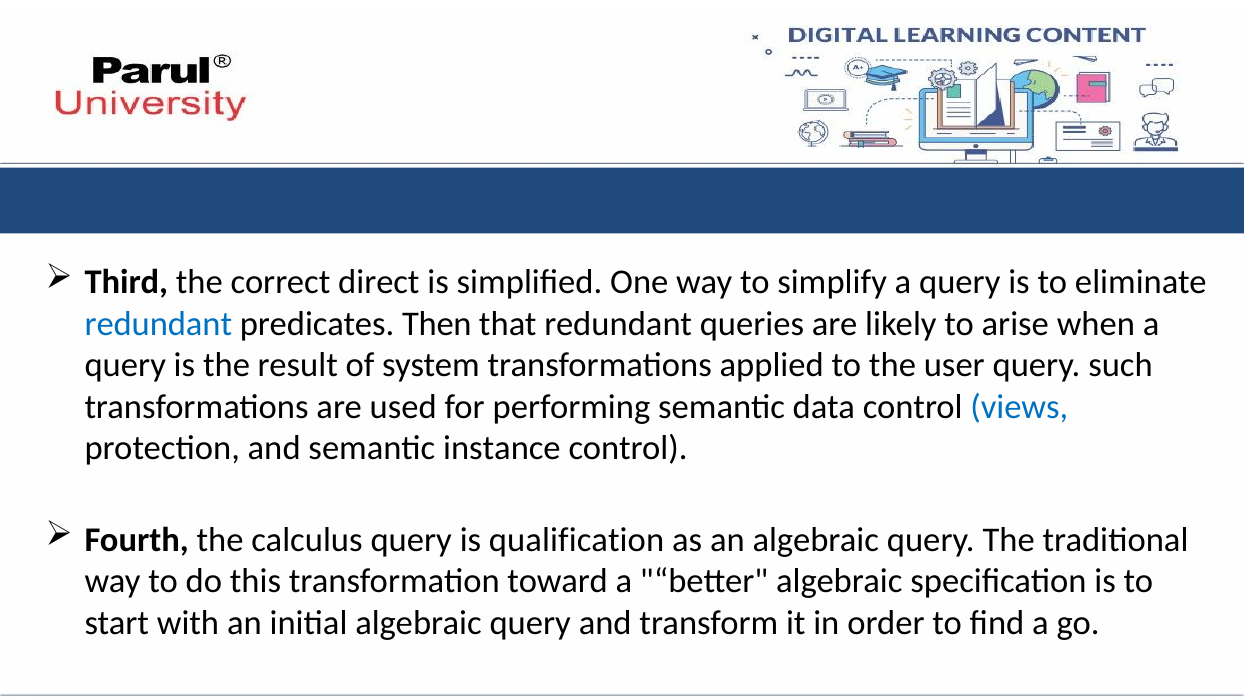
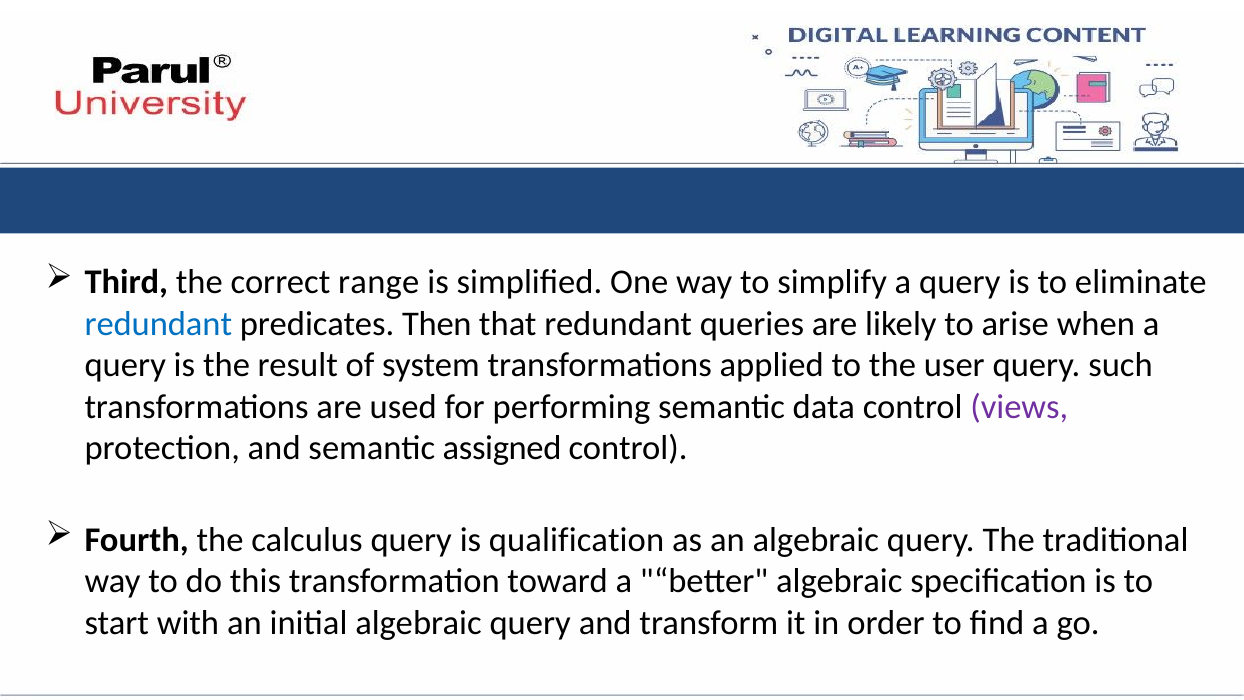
direct: direct -> range (379, 282)
views colour: blue -> purple (1019, 407)
instance: instance -> assigned (502, 448)
